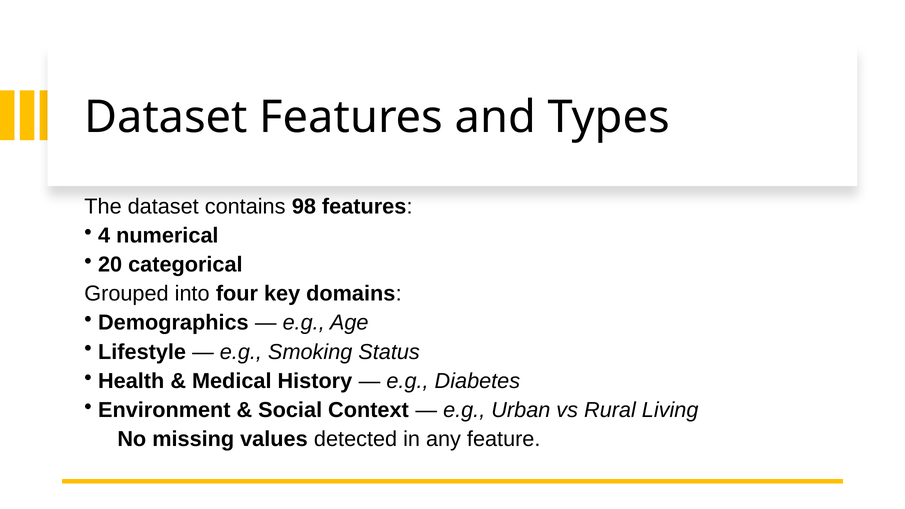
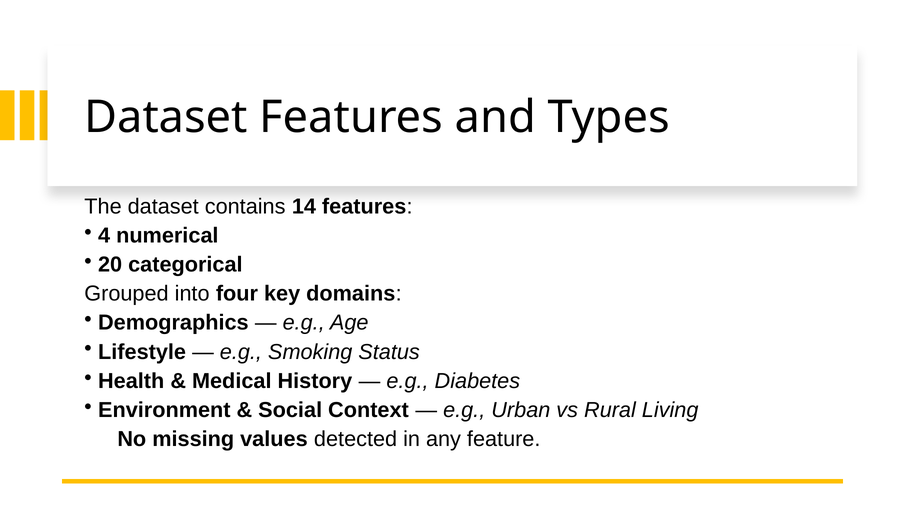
98: 98 -> 14 (304, 207)
